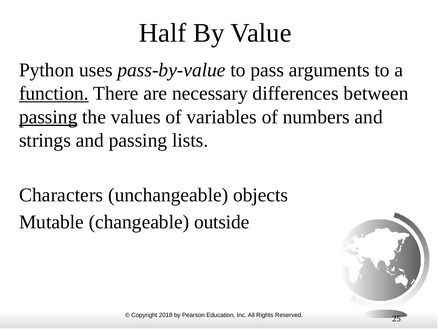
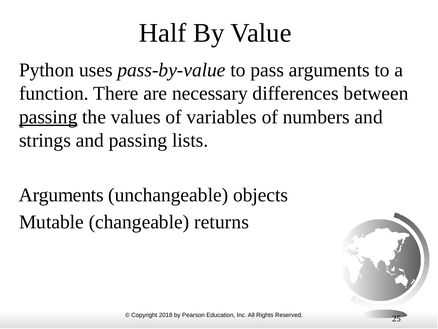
function underline: present -> none (54, 93)
Characters: Characters -> Arguments (61, 195)
outside: outside -> returns (222, 222)
